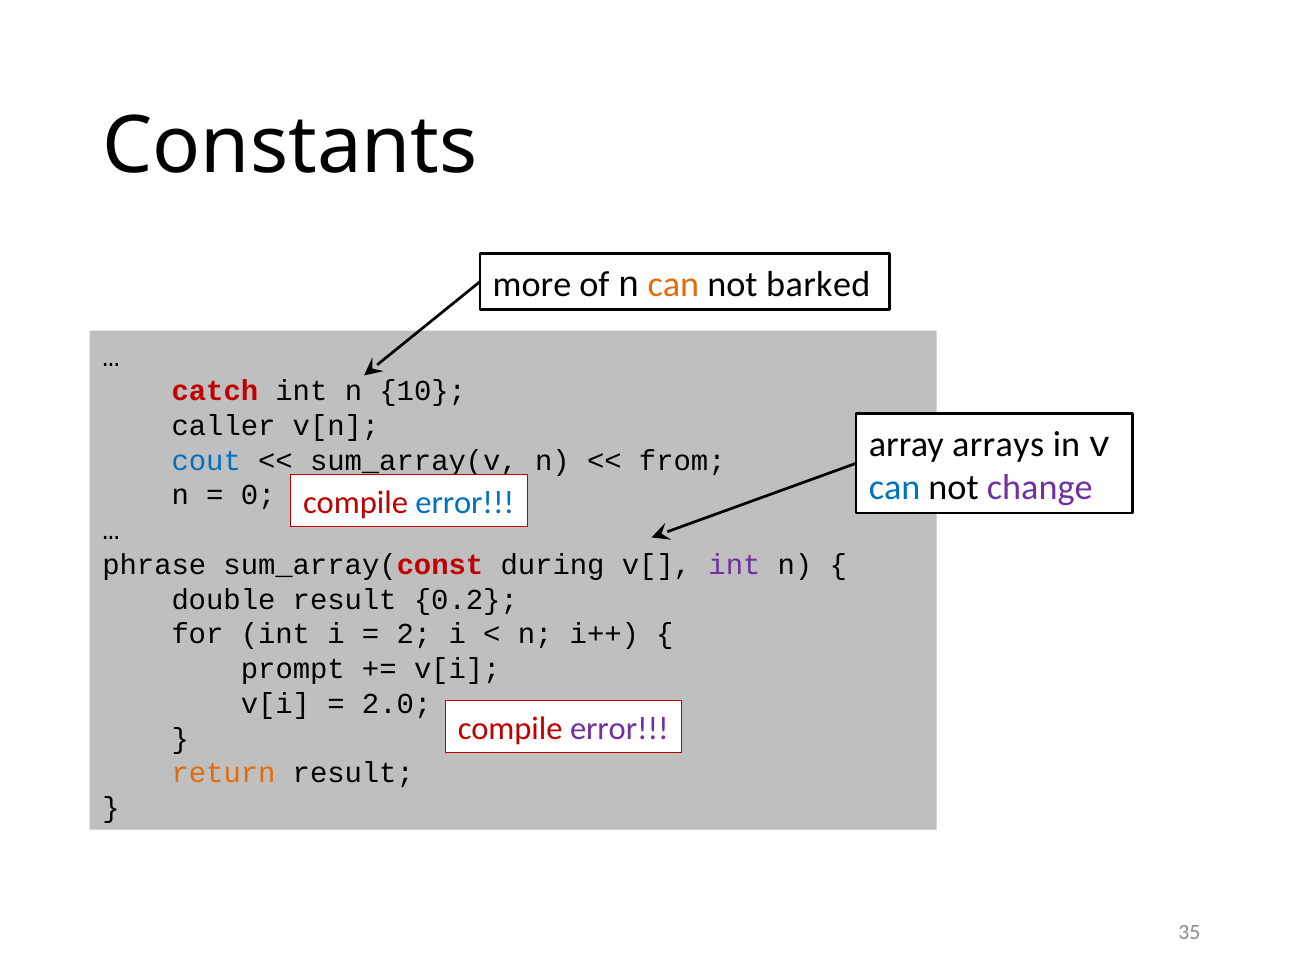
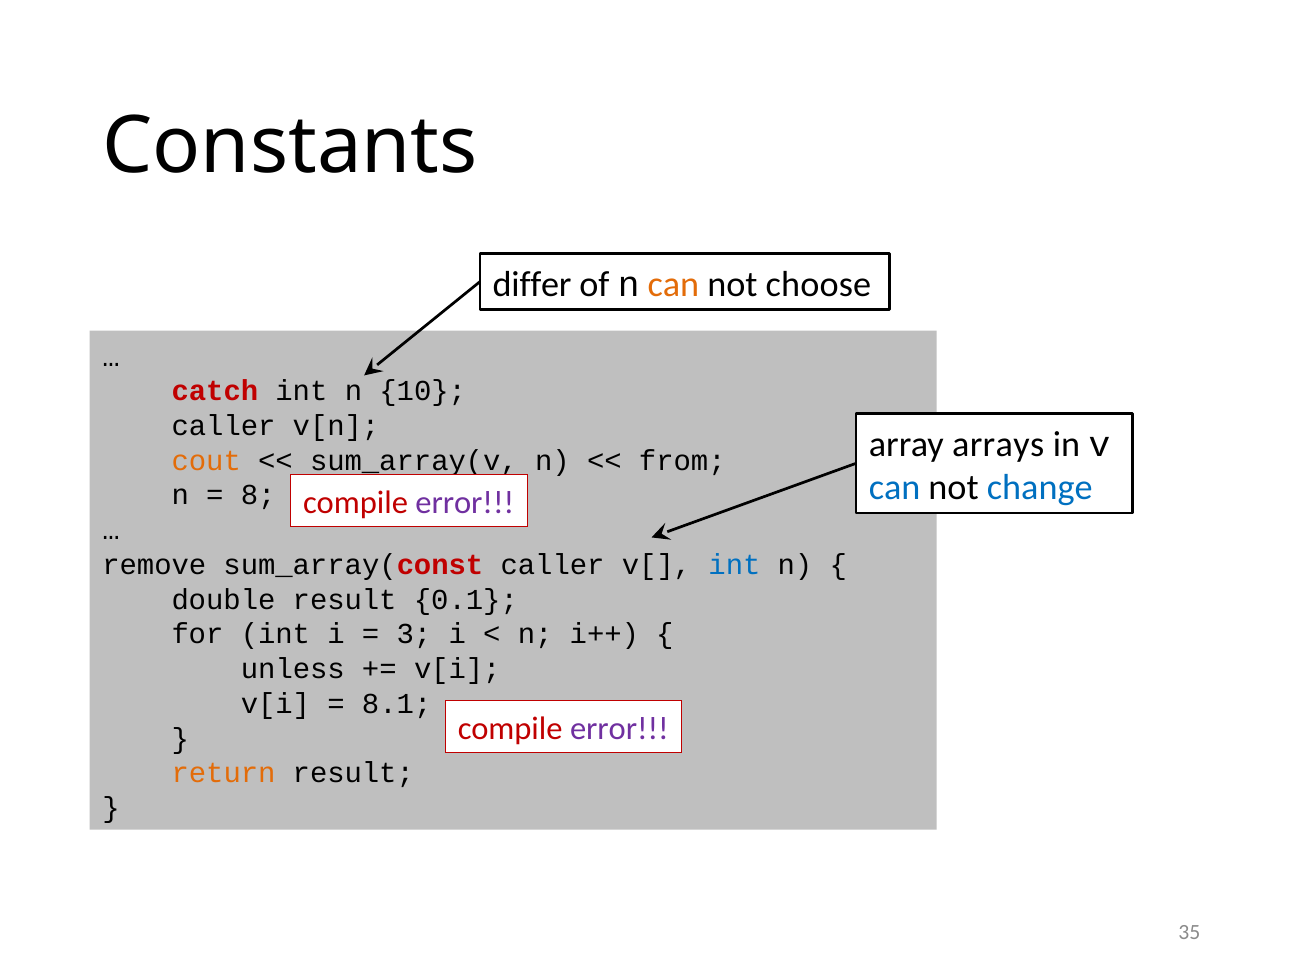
more: more -> differ (532, 284)
barked: barked -> choose (818, 284)
cout colour: blue -> orange (206, 461)
change colour: purple -> blue (1040, 488)
0: 0 -> 8 (258, 496)
error colour: blue -> purple (465, 503)
phrase: phrase -> remove (154, 565)
sum_array(const during: during -> caller (553, 565)
int colour: purple -> blue (734, 565)
0.2: 0.2 -> 0.1 (466, 600)
2: 2 -> 3 (414, 634)
prompt: prompt -> unless (293, 669)
2.0: 2.0 -> 8.1 (397, 704)
